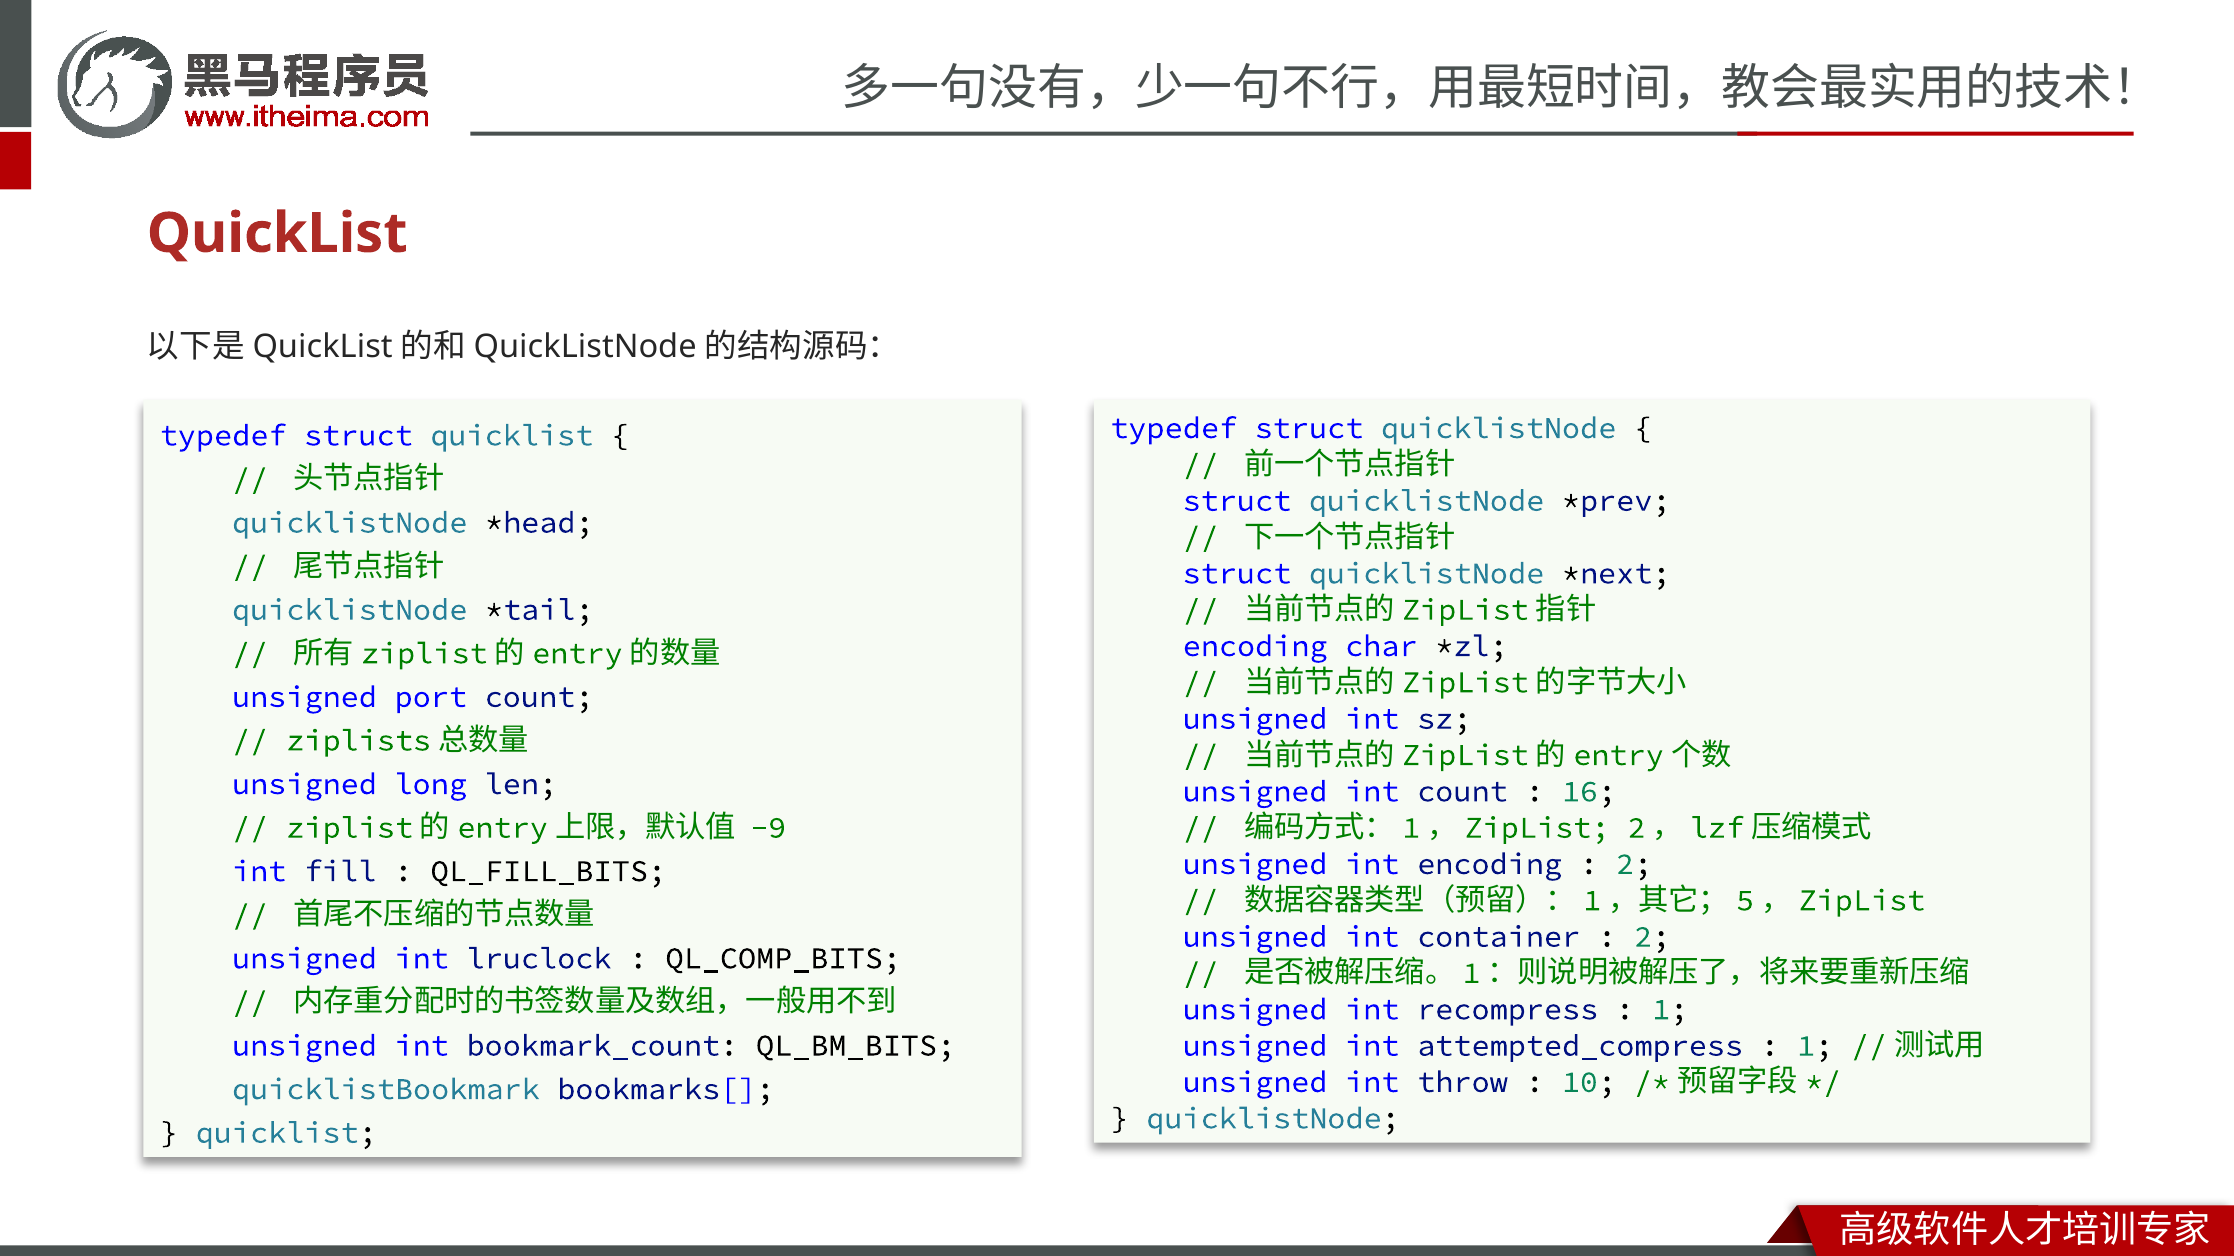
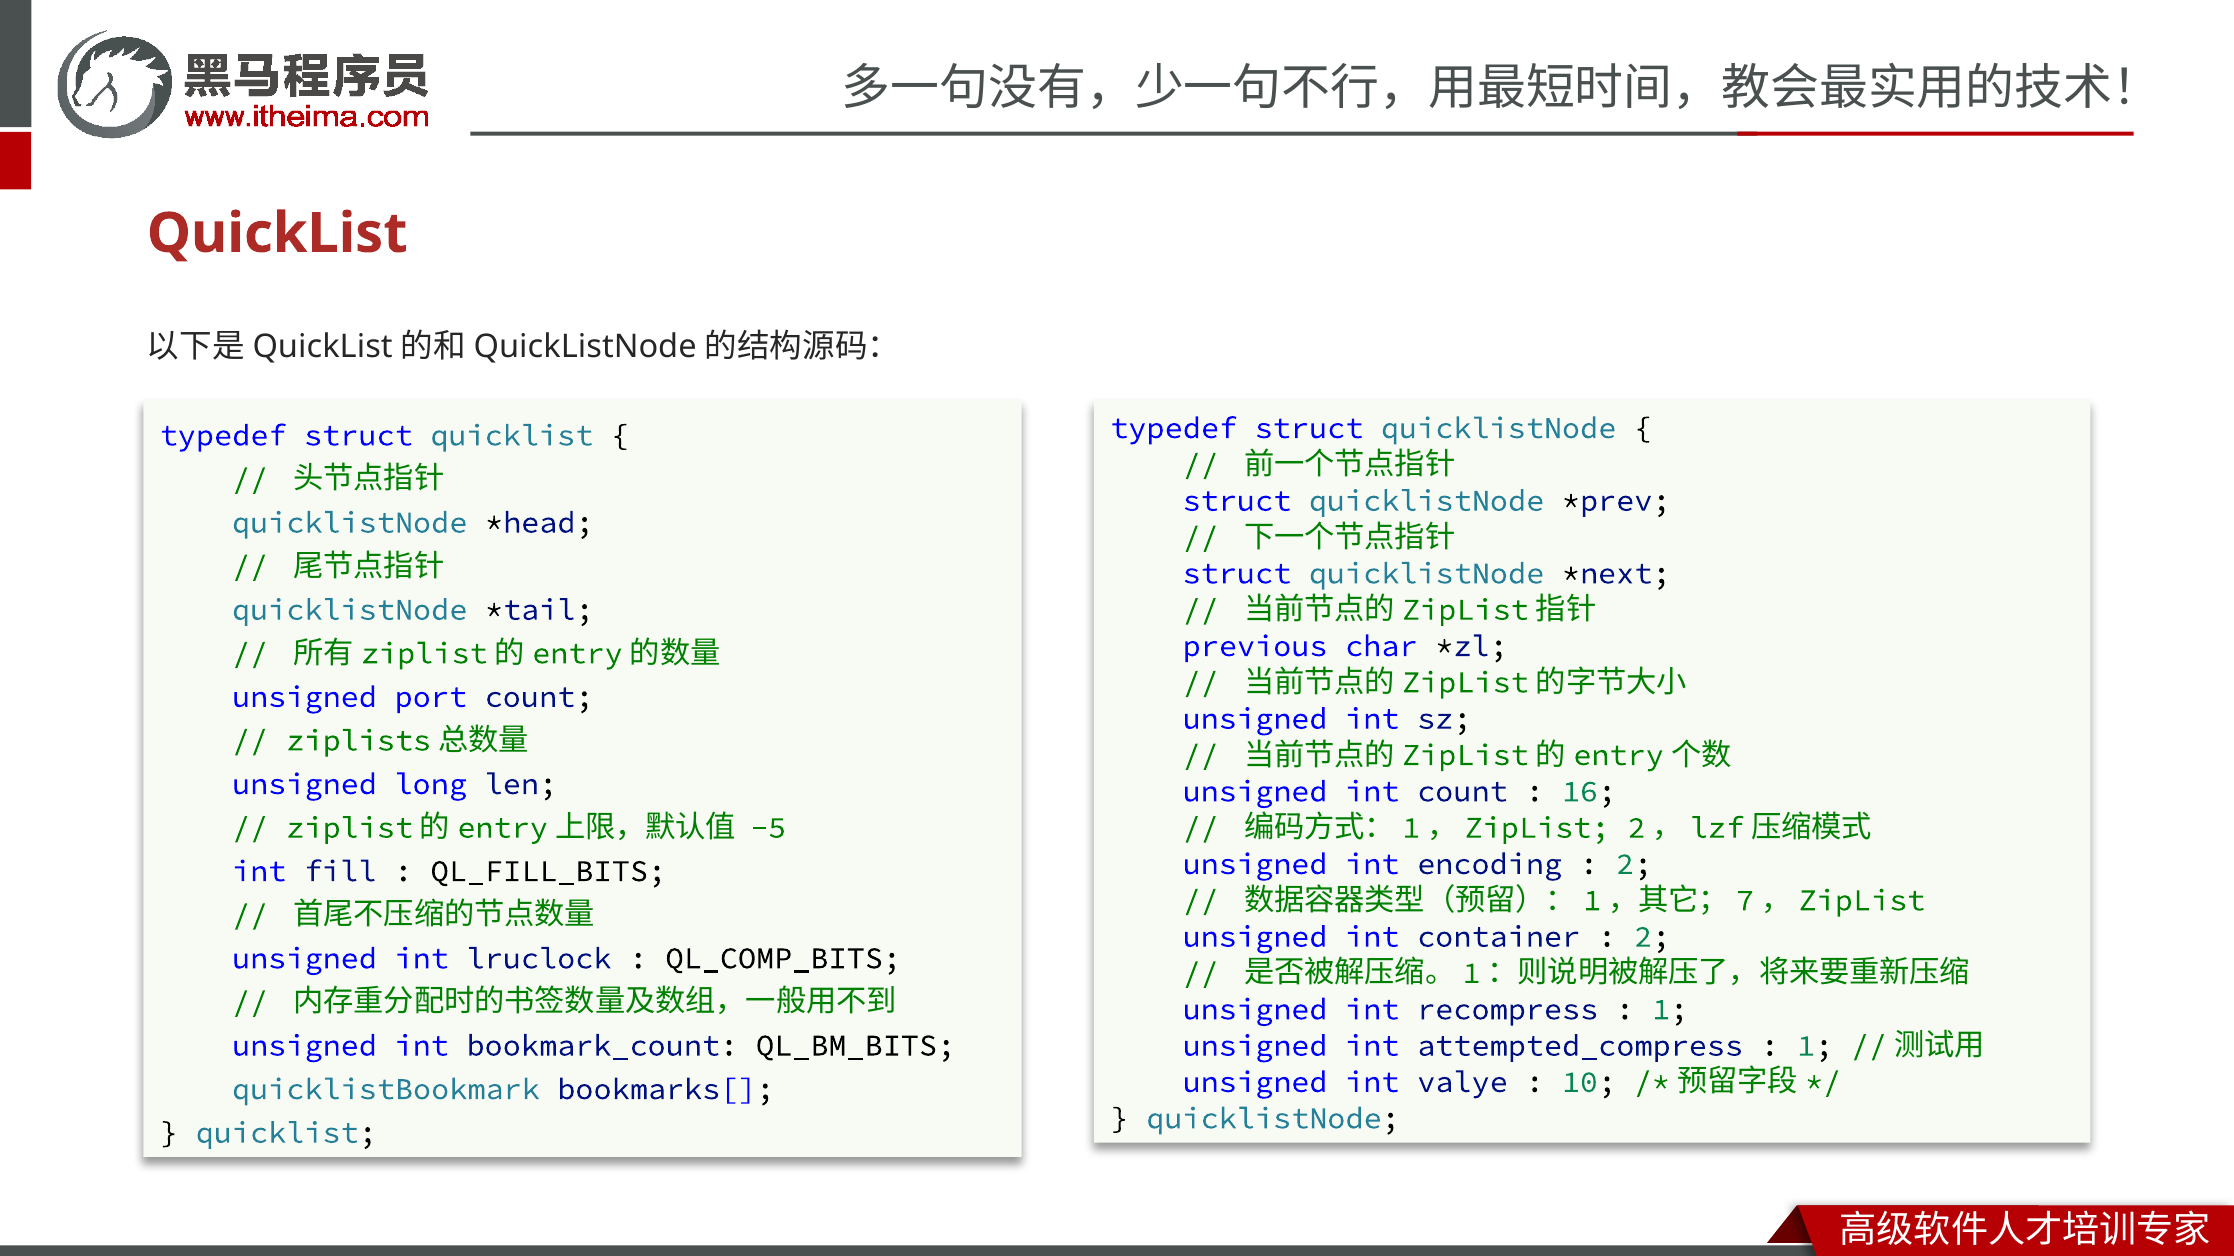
encoding: encoding -> previous (1255, 646)
-9: -9 -> -5 (768, 828)
5: 5 -> 7 (1745, 901)
throw: throw -> valye (1463, 1083)
